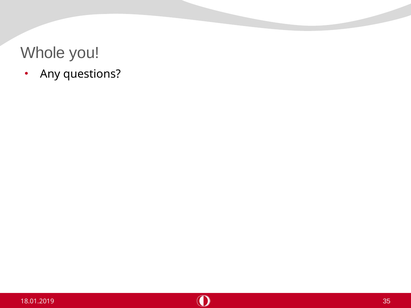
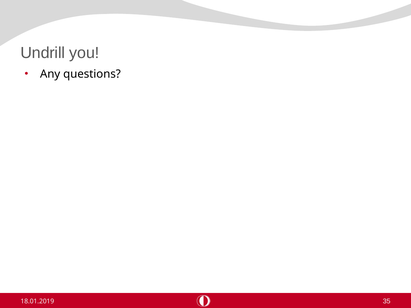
Whole: Whole -> Undrill (43, 53)
